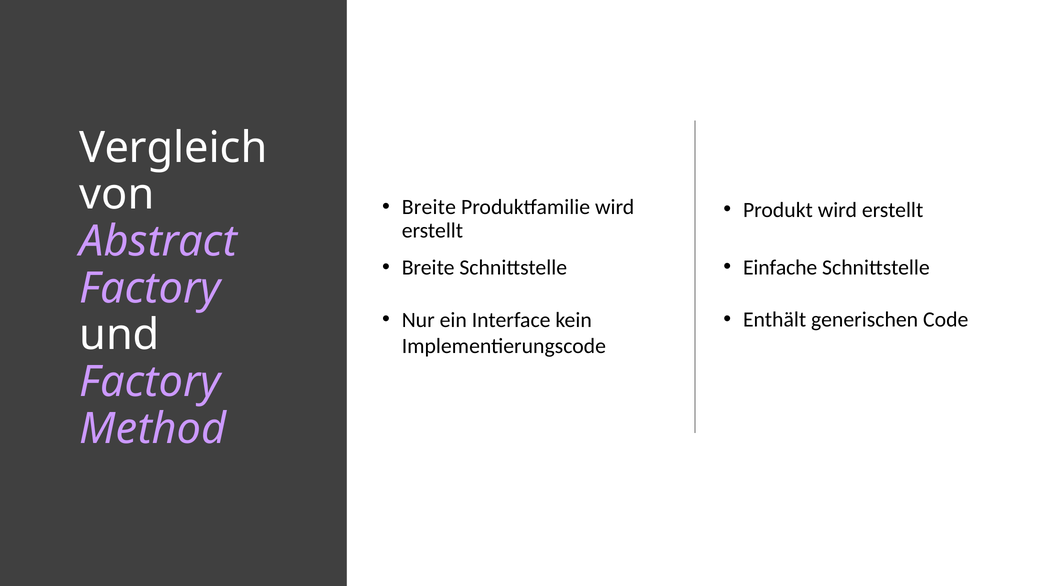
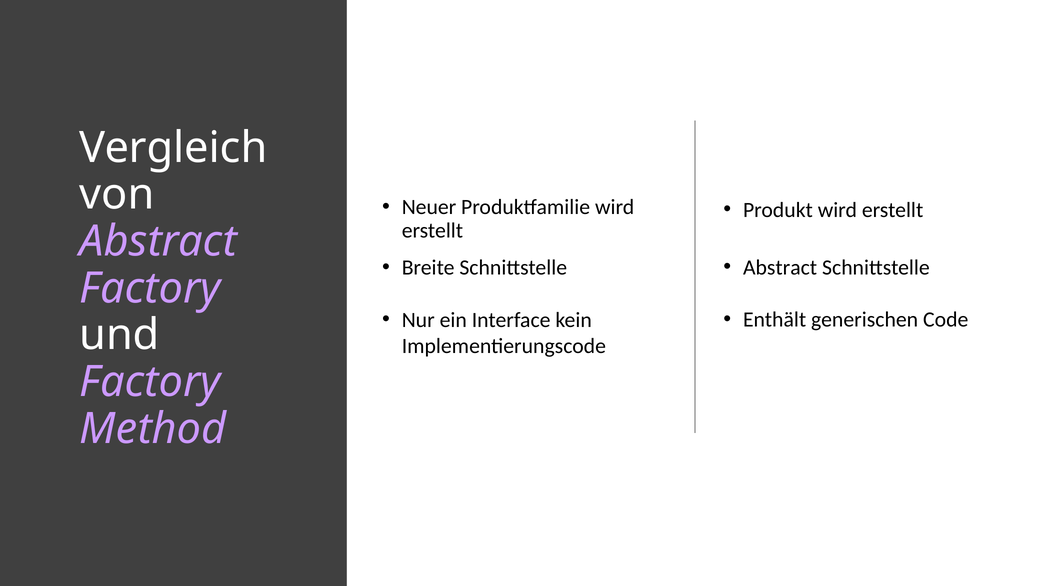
Breite: Breite -> Neuer (429, 207)
Einfache: Einfache -> Abstract (780, 268)
